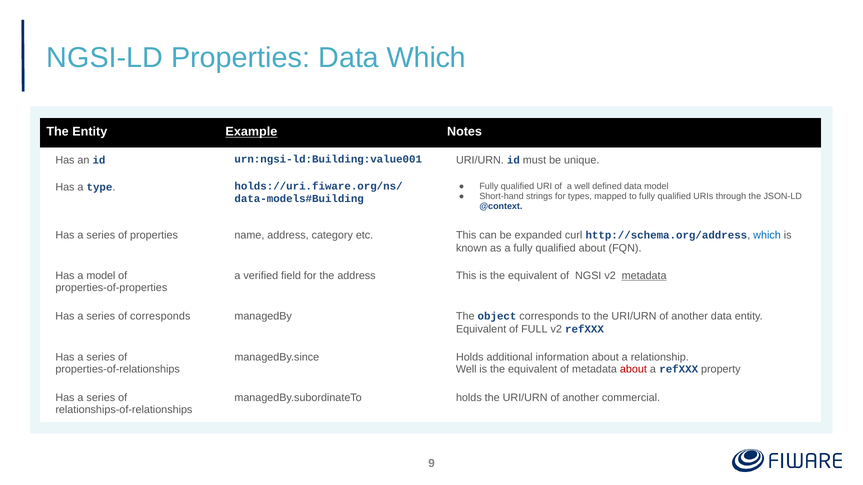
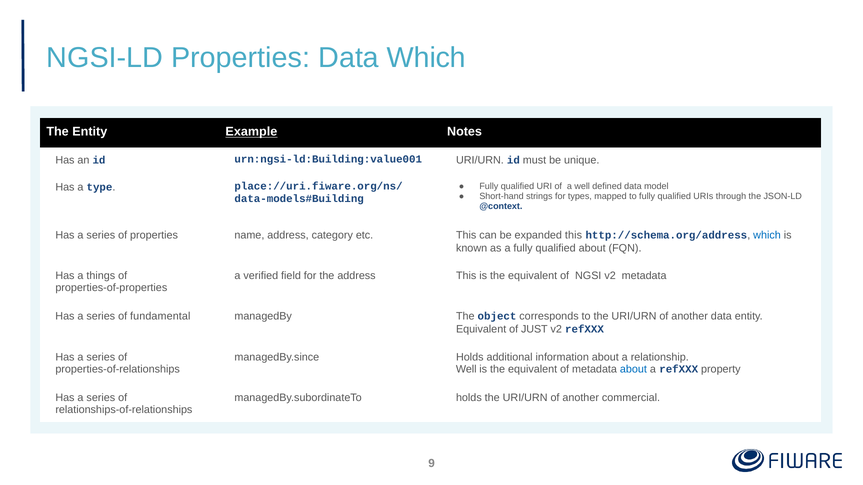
holds://uri.fiware.org/ns/: holds://uri.fiware.org/ns/ -> place://uri.fiware.org/ns/ (319, 187)
expanded curl: curl -> this (574, 235)
a model: model -> things (101, 276)
metadata underline: present -> none (644, 276)
of corresponds: corresponds -> fundamental (160, 317)
FULL: FULL -> JUST (534, 330)
about colour: red -> blue (633, 369)
